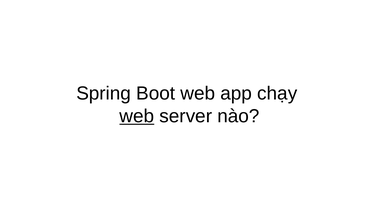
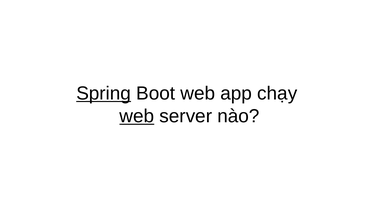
Spring underline: none -> present (104, 93)
